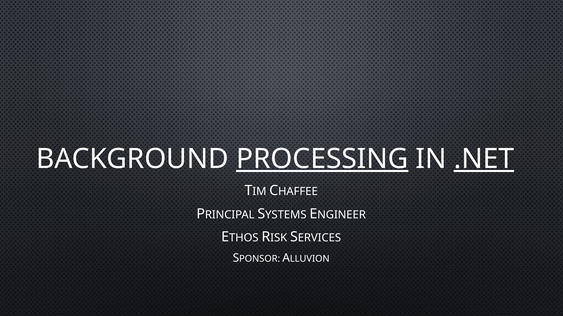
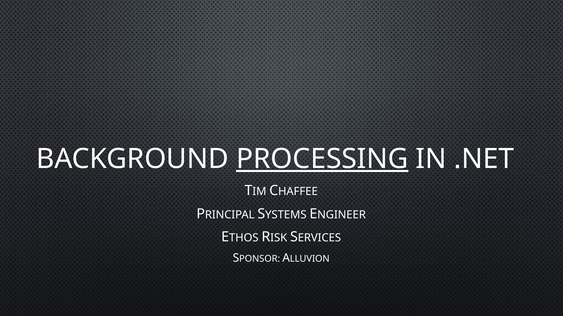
.NET underline: present -> none (484, 159)
